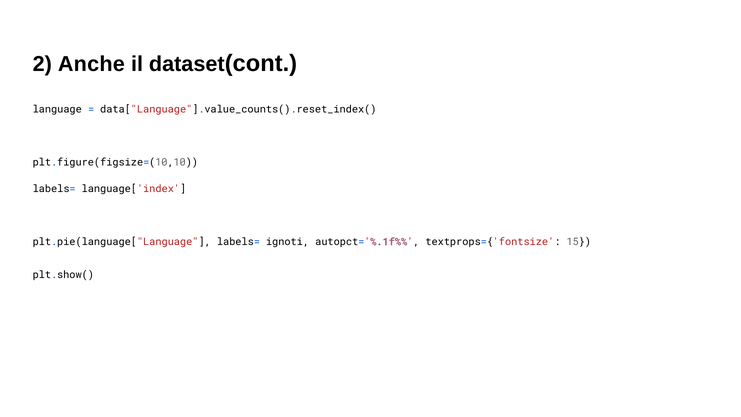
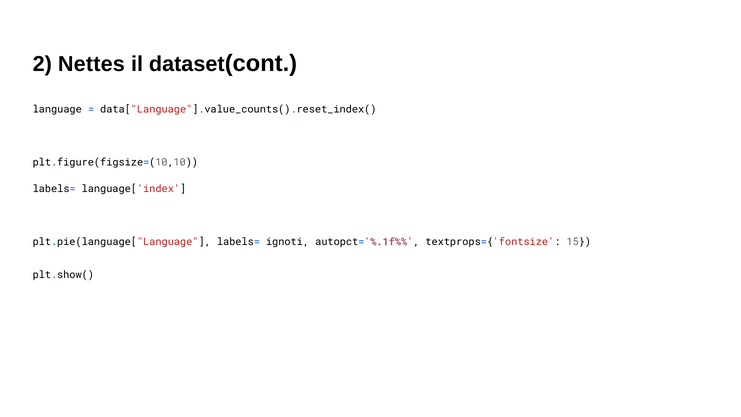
Anche: Anche -> Nettes (91, 64)
